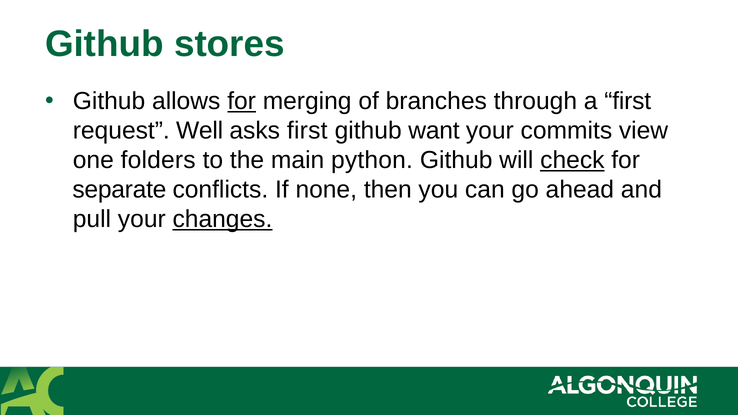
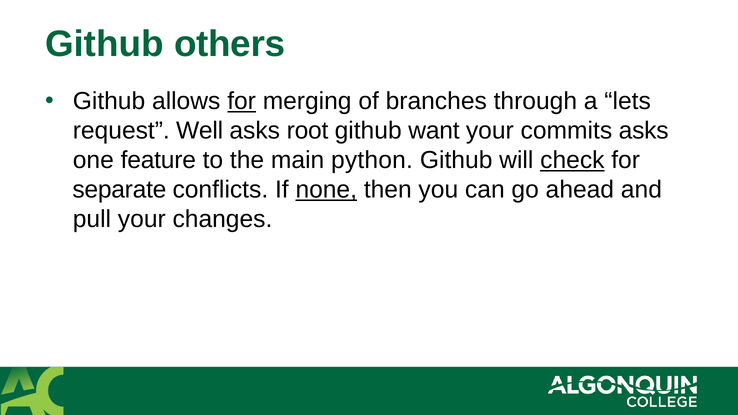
stores: stores -> others (230, 44)
a first: first -> lets (628, 101)
asks first: first -> root (308, 131)
commits view: view -> asks (644, 131)
folders: folders -> feature (158, 160)
none underline: none -> present (326, 190)
changes underline: present -> none (222, 219)
